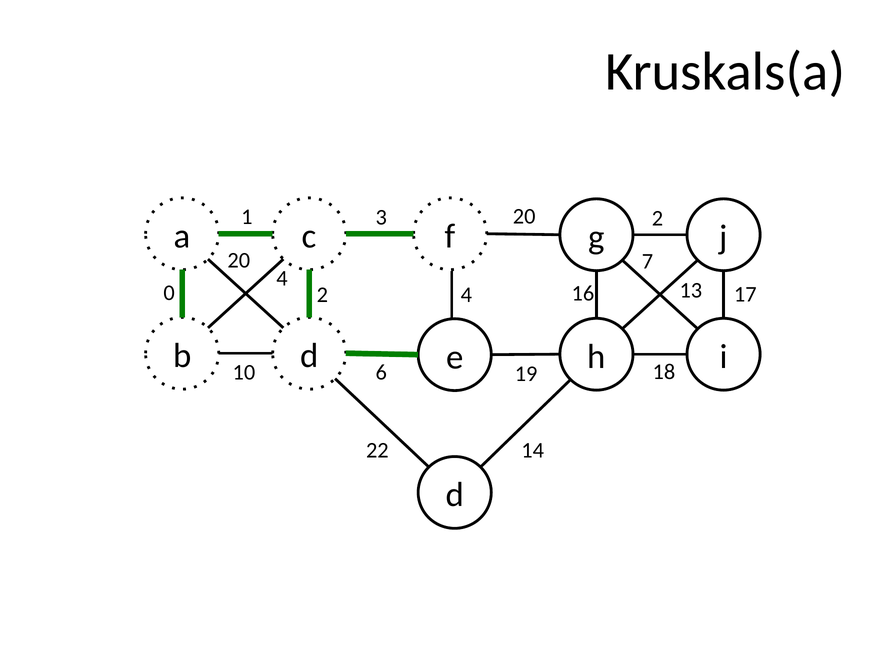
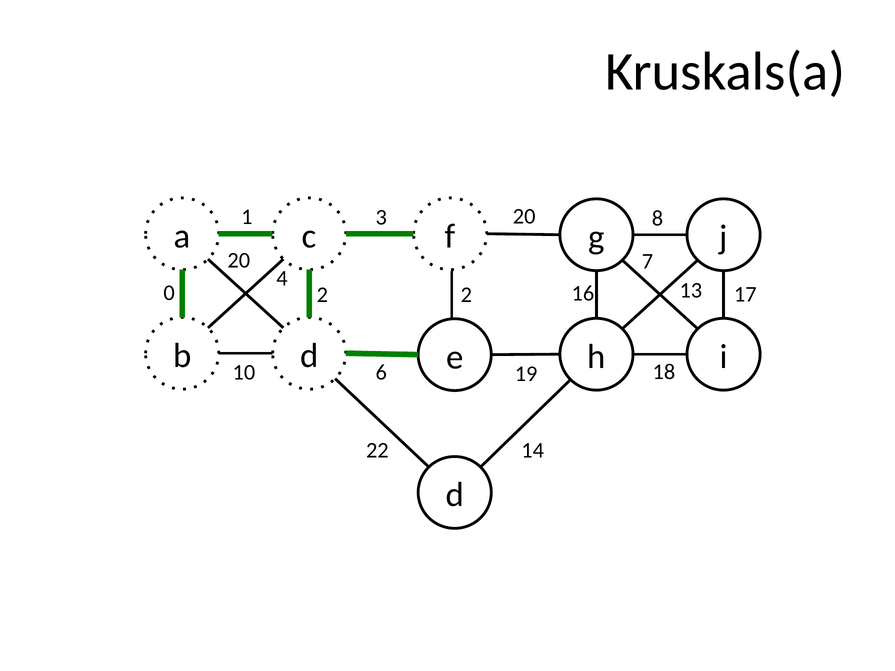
20 2: 2 -> 8 (658, 218)
2 4: 4 -> 2 (466, 295)
